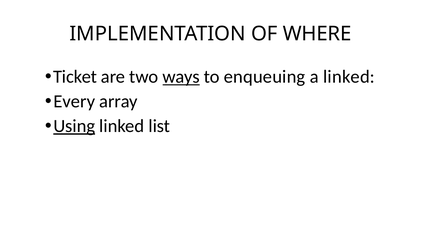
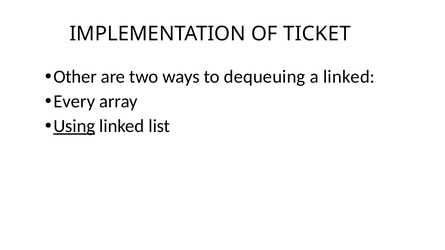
WHERE: WHERE -> TICKET (317, 34)
Ticket: Ticket -> Other (75, 77)
ways underline: present -> none (181, 77)
enqueuing: enqueuing -> dequeuing (265, 77)
